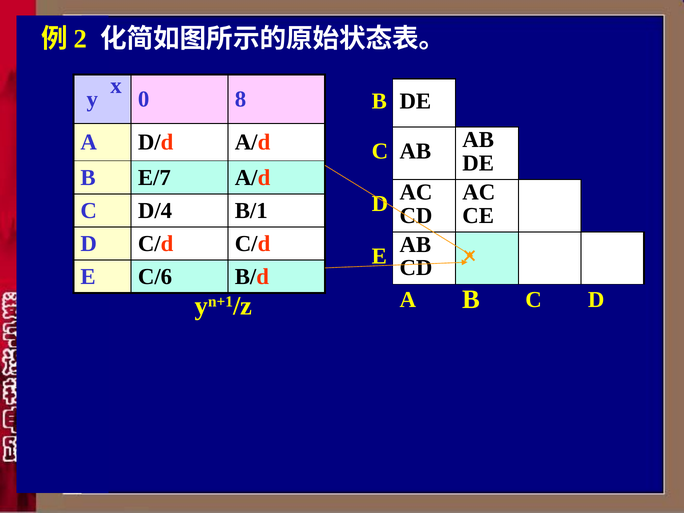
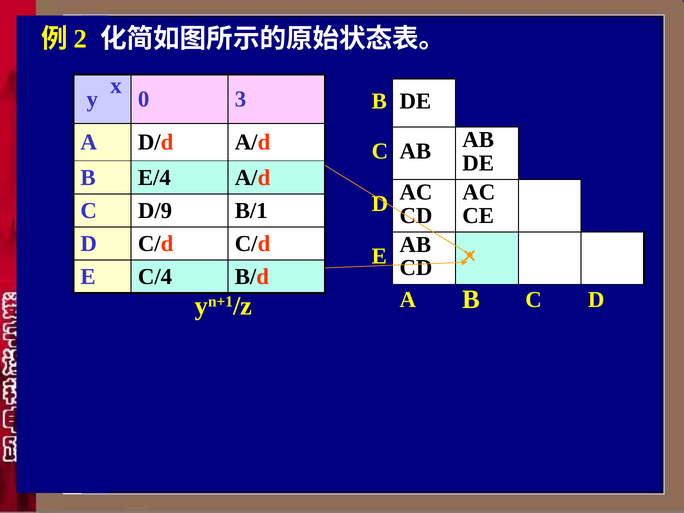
8: 8 -> 3 (241, 99)
E/7: E/7 -> E/4 (154, 178)
D/4: D/4 -> D/9 (155, 211)
C/6: C/6 -> C/4 (155, 277)
